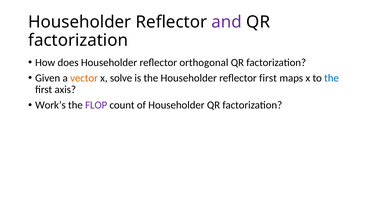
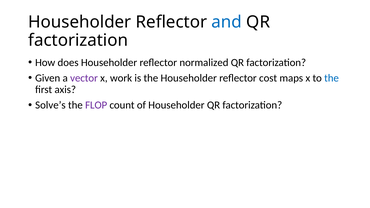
and colour: purple -> blue (227, 22)
orthogonal: orthogonal -> normalized (204, 63)
vector colour: orange -> purple (84, 78)
solve: solve -> work (121, 78)
reflector first: first -> cost (268, 78)
Work’s: Work’s -> Solve’s (50, 105)
